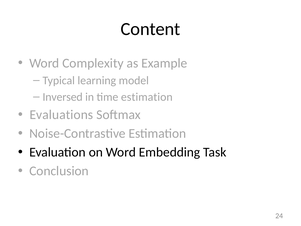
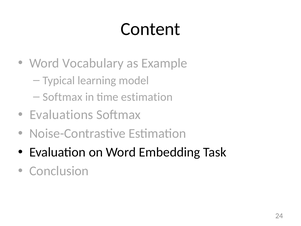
Complexity: Complexity -> Vocabulary (93, 63)
Inversed: Inversed -> Softmax (62, 97)
